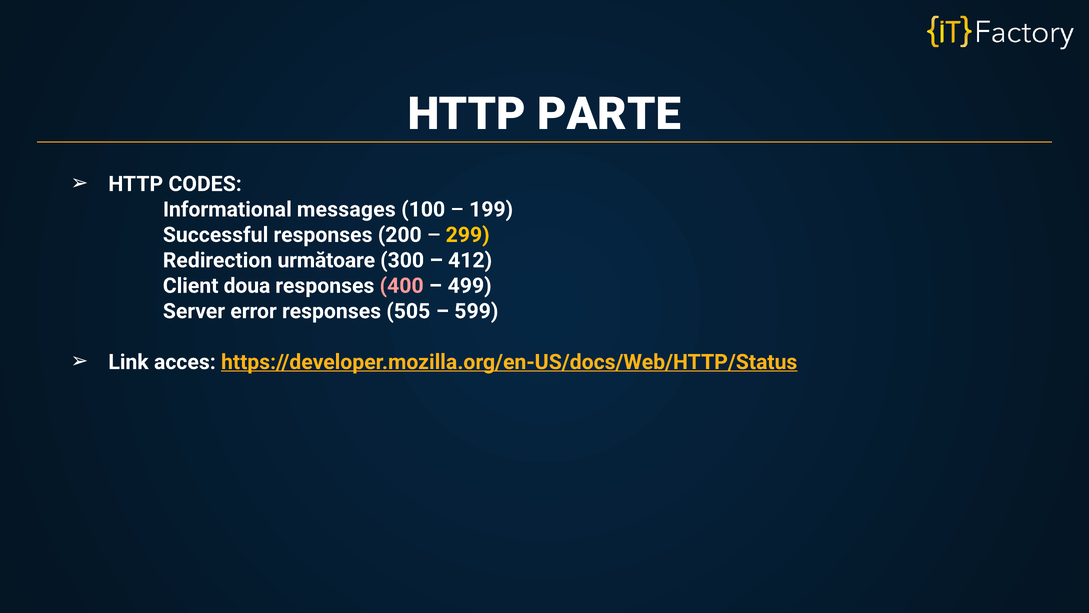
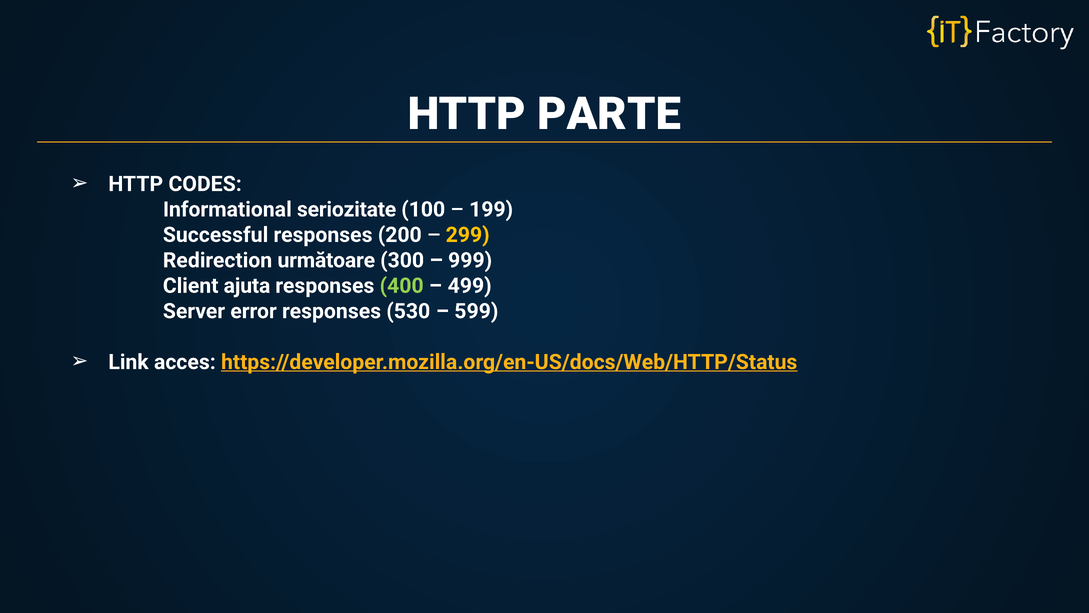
messages: messages -> seriozitate (347, 209)
412: 412 -> 999 (470, 260)
doua: doua -> ajuta (247, 286)
400 colour: pink -> light green (402, 286)
505: 505 -> 530 (408, 311)
